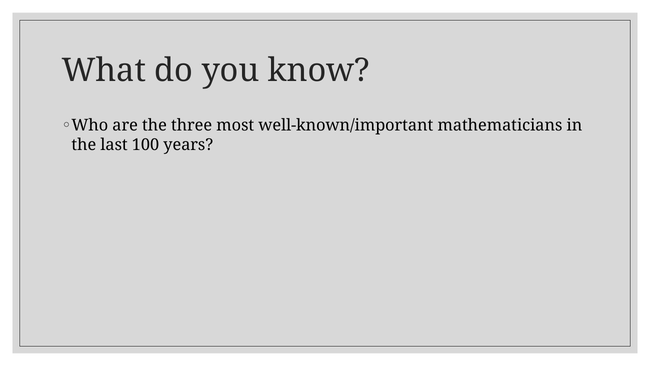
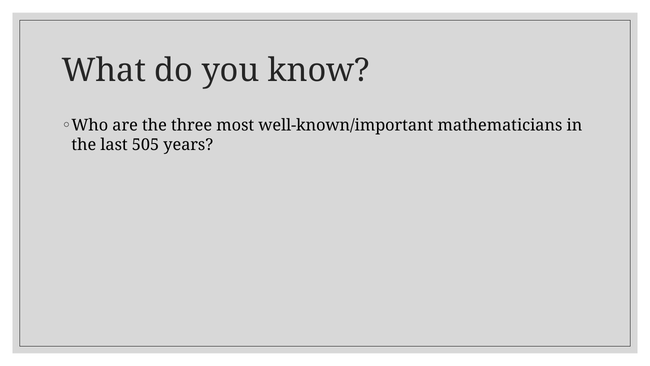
100: 100 -> 505 (146, 145)
